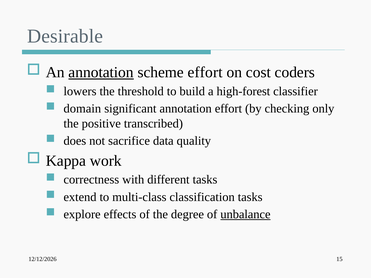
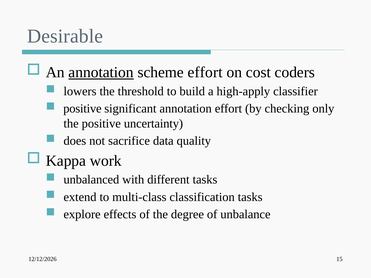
high-forest: high-forest -> high-apply (243, 91)
domain: domain -> positive (82, 109)
transcribed: transcribed -> uncertainty (153, 124)
correctness: correctness -> unbalanced (91, 180)
unbalance underline: present -> none (245, 214)
